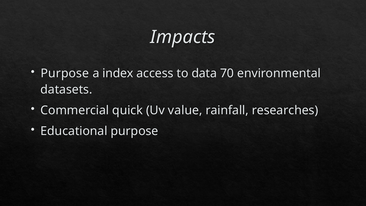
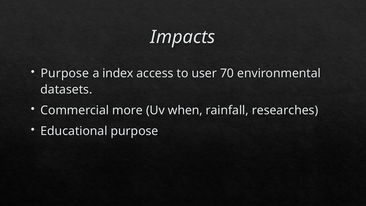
data: data -> user (204, 73)
quick: quick -> more (128, 110)
value: value -> when (185, 110)
